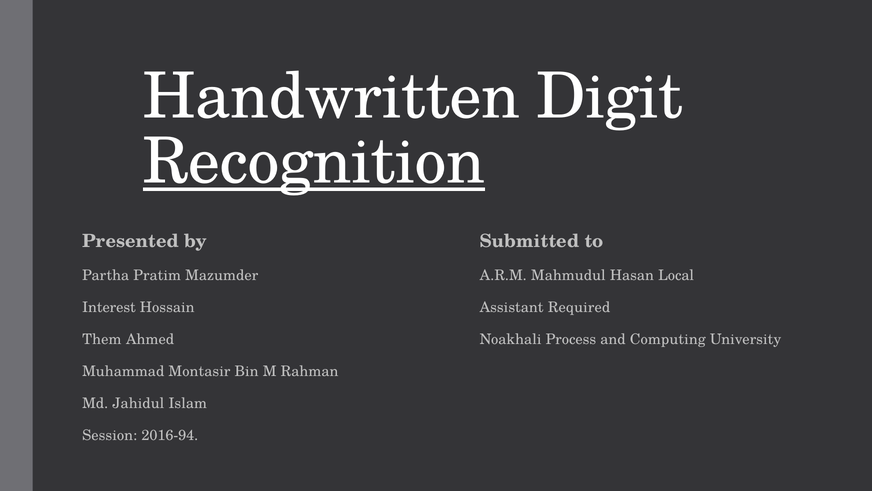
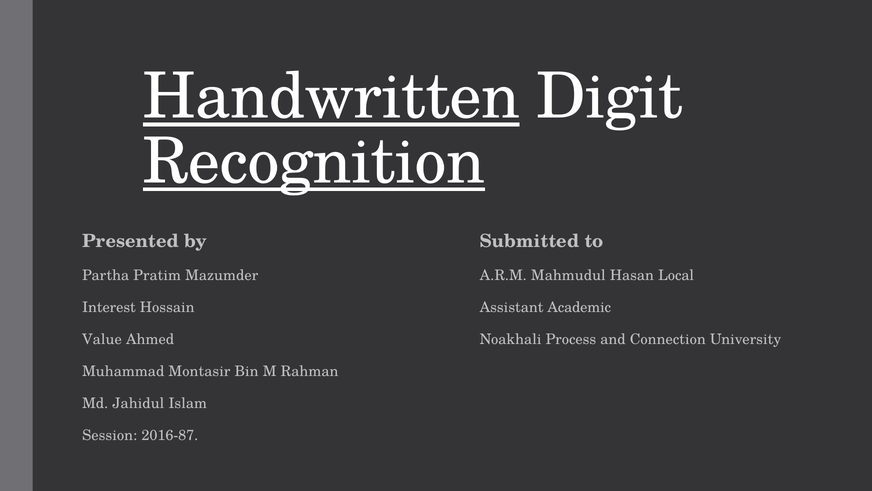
Handwritten underline: none -> present (331, 97)
Required: Required -> Academic (579, 307)
Them: Them -> Value (102, 339)
Computing: Computing -> Connection (668, 339)
2016-94: 2016-94 -> 2016-87 (170, 435)
